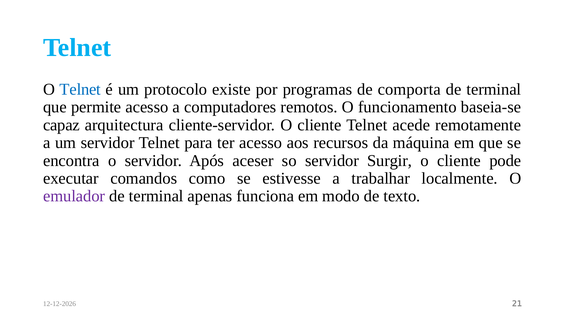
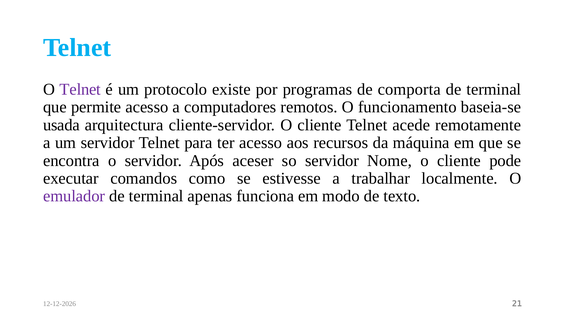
Telnet colour: blue -> purple (80, 89)
capaz: capaz -> usada (61, 125)
Surgir: Surgir -> Nome (389, 160)
